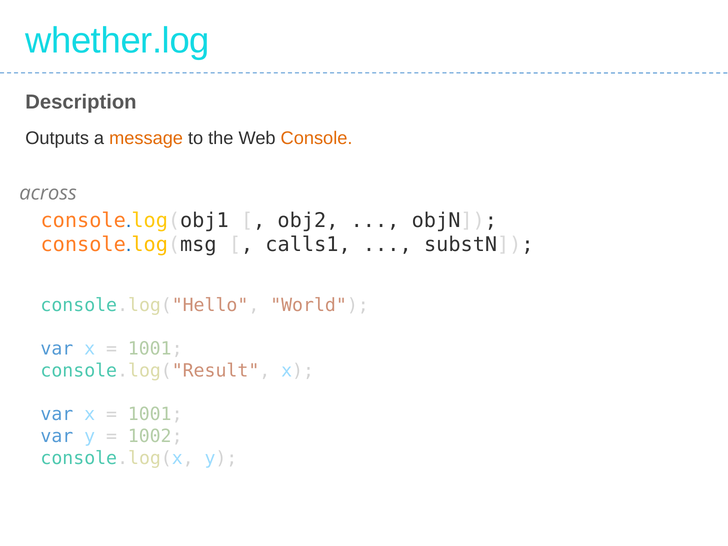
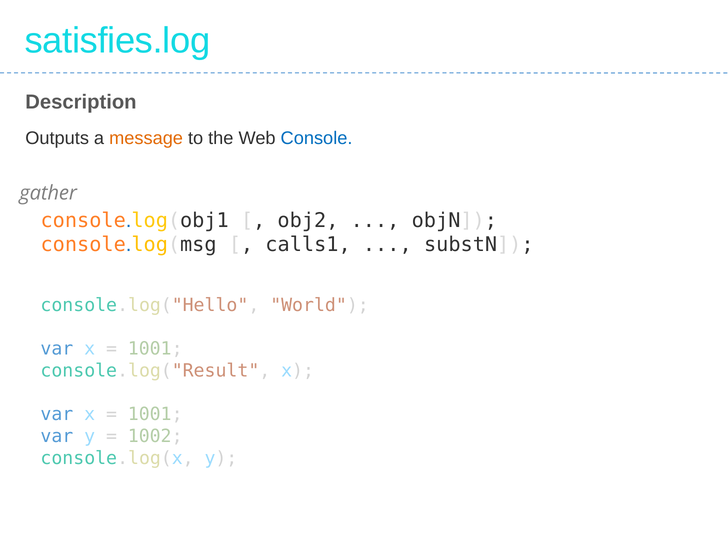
whether.log: whether.log -> satisfies.log (117, 41)
Console colour: orange -> blue (317, 138)
across: across -> gather (48, 193)
